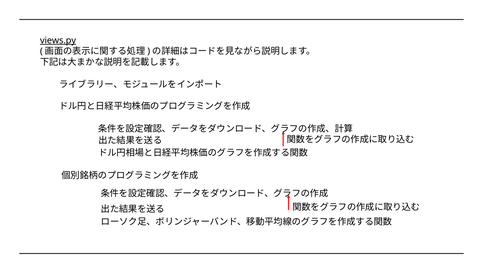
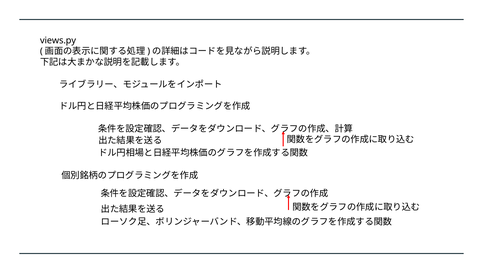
views.py underline: present -> none (58, 40)
